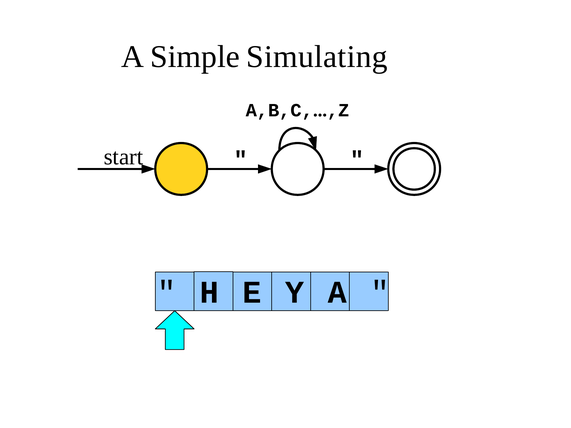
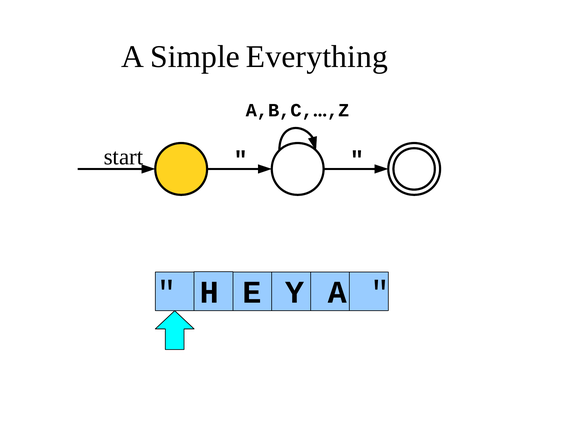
Simulating: Simulating -> Everything (317, 57)
